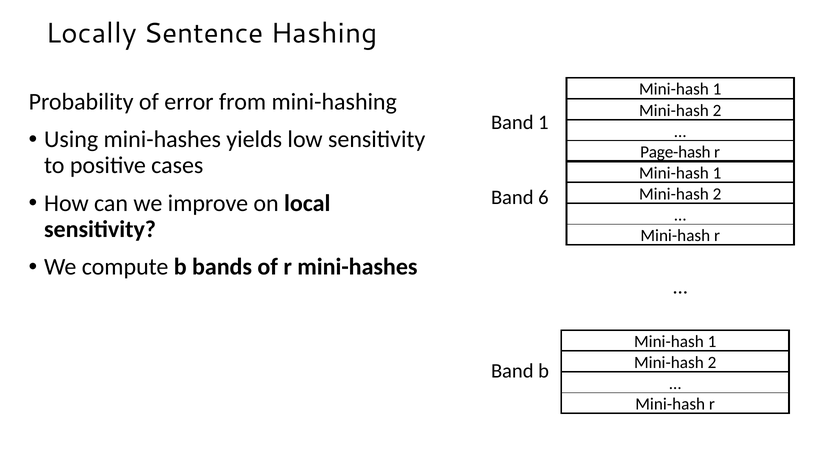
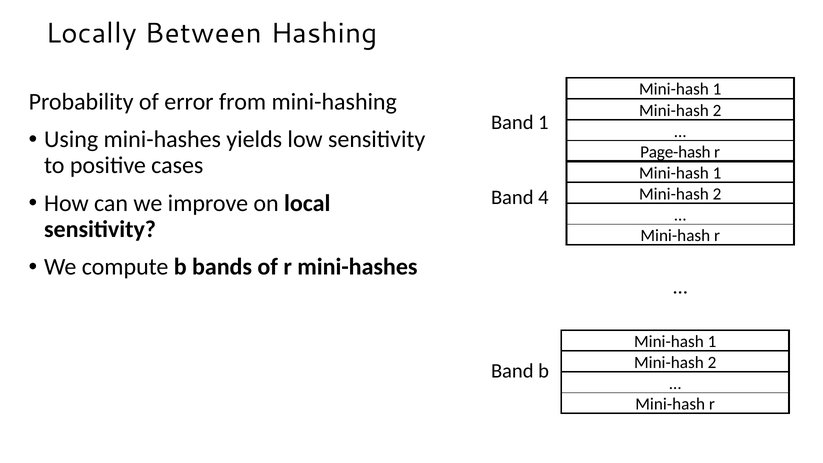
Sentence: Sentence -> Between (203, 33)
6: 6 -> 4 (543, 197)
